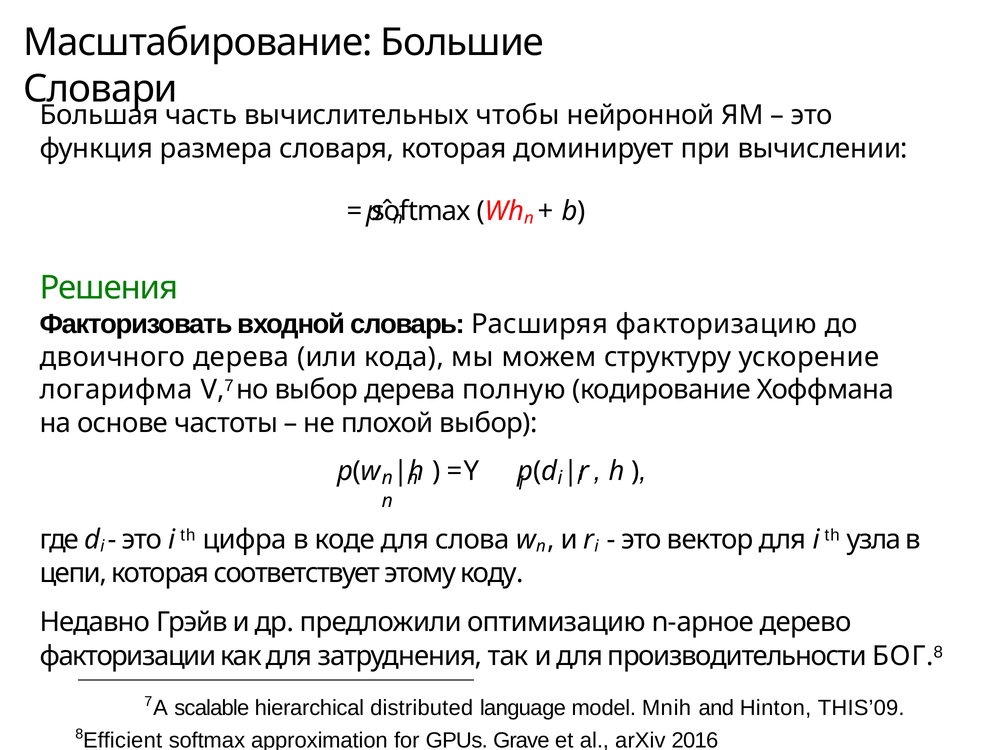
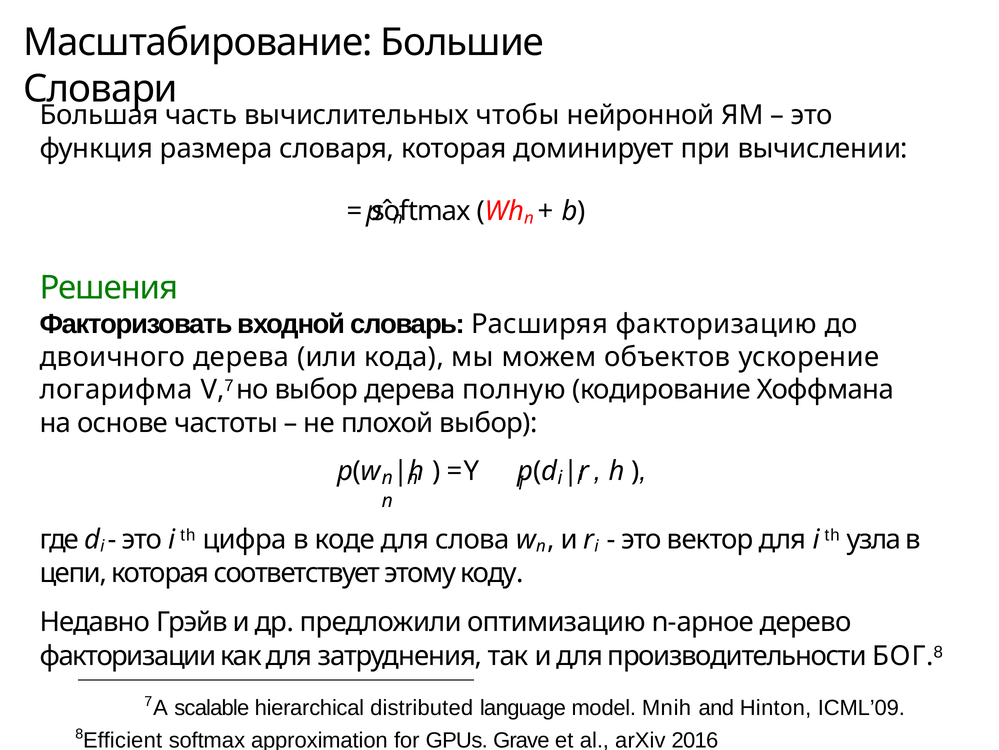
структуру: структуру -> объектов (667, 357)
THIS’09: THIS’09 -> ICML’09 (861, 708)
